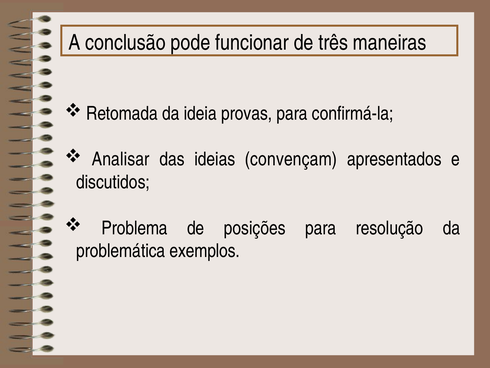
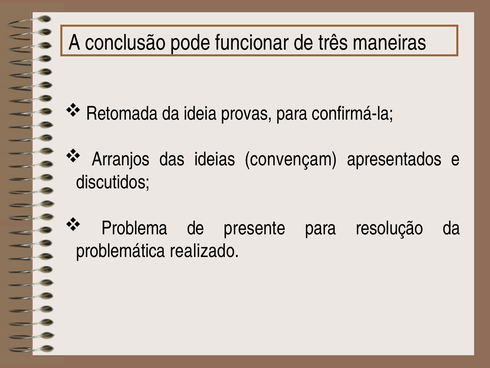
Analisar: Analisar -> Arranjos (121, 159)
posições: posições -> presente (255, 228)
exemplos: exemplos -> realizado (205, 251)
